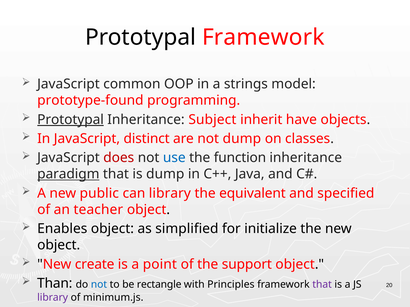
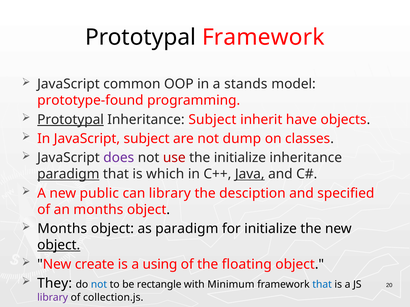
strings: strings -> stands (246, 84)
JavaScript distinct: distinct -> subject (147, 139)
does colour: red -> purple (119, 158)
use colour: blue -> red (174, 158)
the function: function -> initialize (240, 158)
is dump: dump -> which (165, 174)
Java underline: none -> present (250, 174)
equivalent: equivalent -> desciption (252, 194)
an teacher: teacher -> months (98, 210)
Enables: Enables -> Months (62, 229)
as simplified: simplified -> paradigm (187, 229)
object underline: none -> present (59, 245)
point: point -> using (160, 265)
support: support -> floating (247, 265)
Than: Than -> They (55, 284)
Principles: Principles -> Minimum (231, 285)
that colour: purple -> blue (322, 285)
minimum.js: minimum.js -> collection.js (113, 298)
